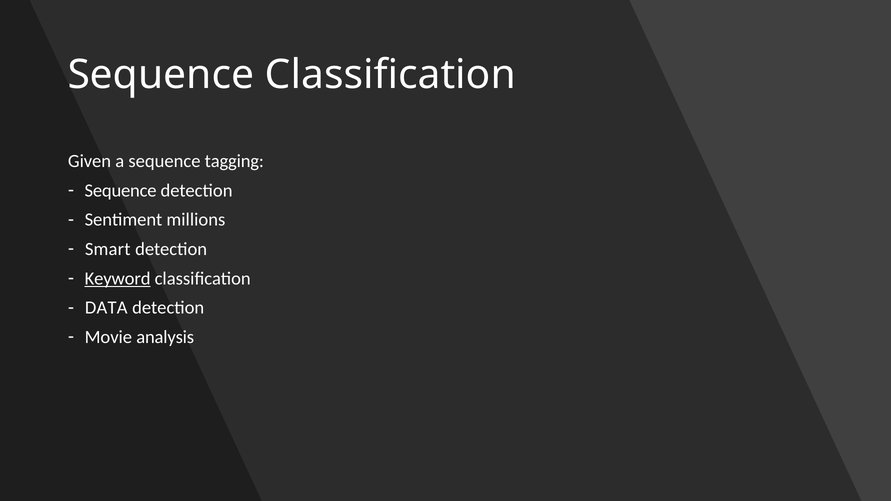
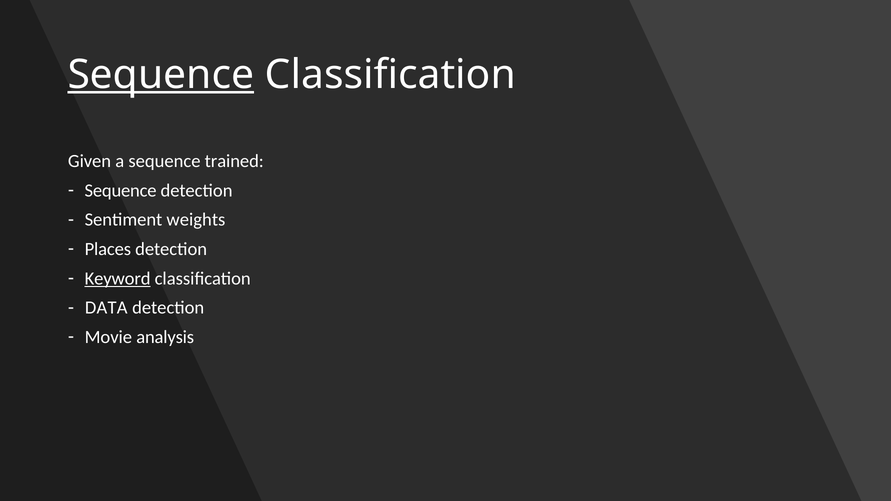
Sequence underline: none -> present (161, 75)
tagging: tagging -> trained (234, 161)
millions: millions -> weights (196, 220)
Smart: Smart -> Places (108, 249)
